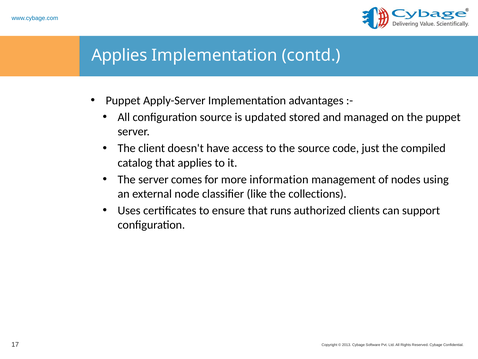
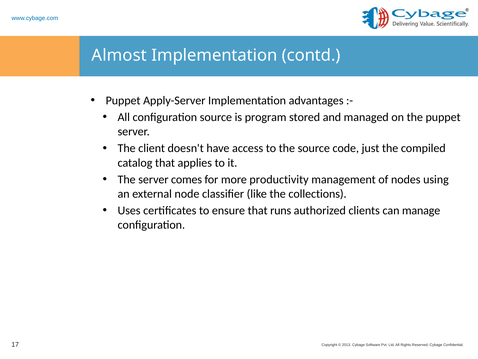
Applies: Applies -> Almost (119, 55)
updated: updated -> program (266, 117)
information: information -> productivity (279, 179)
support: support -> manage (421, 210)
